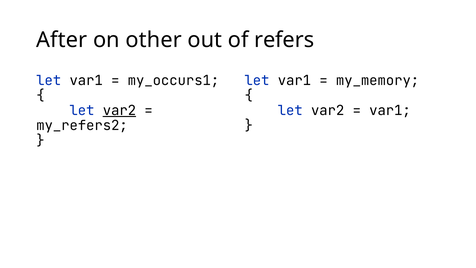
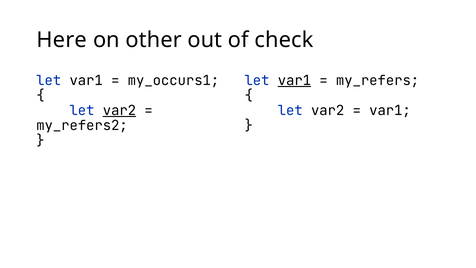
After: After -> Here (62, 40)
refers: refers -> check (284, 40)
var1 underline: none -> present (294, 80)
my_memory: my_memory -> my_refers (378, 80)
